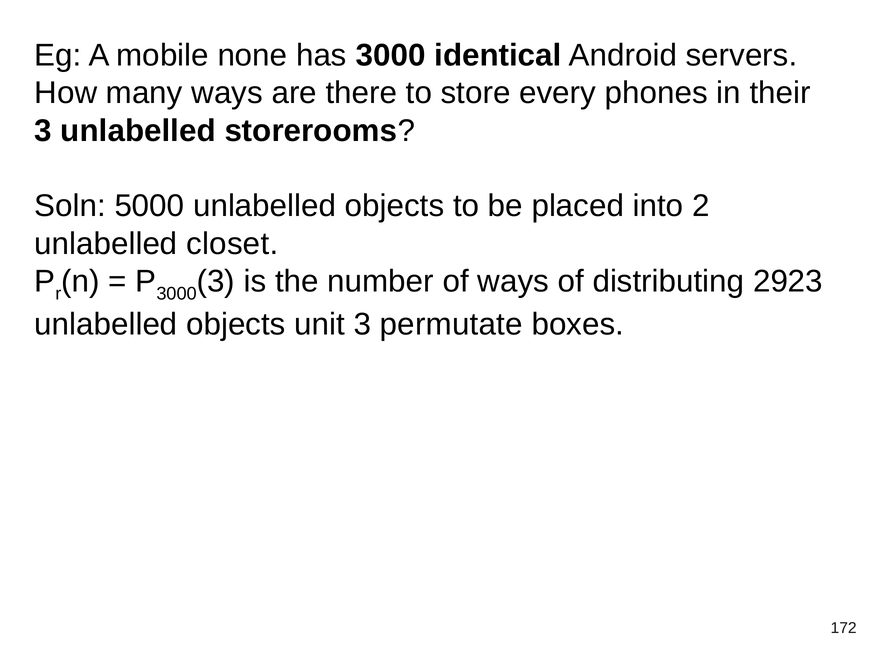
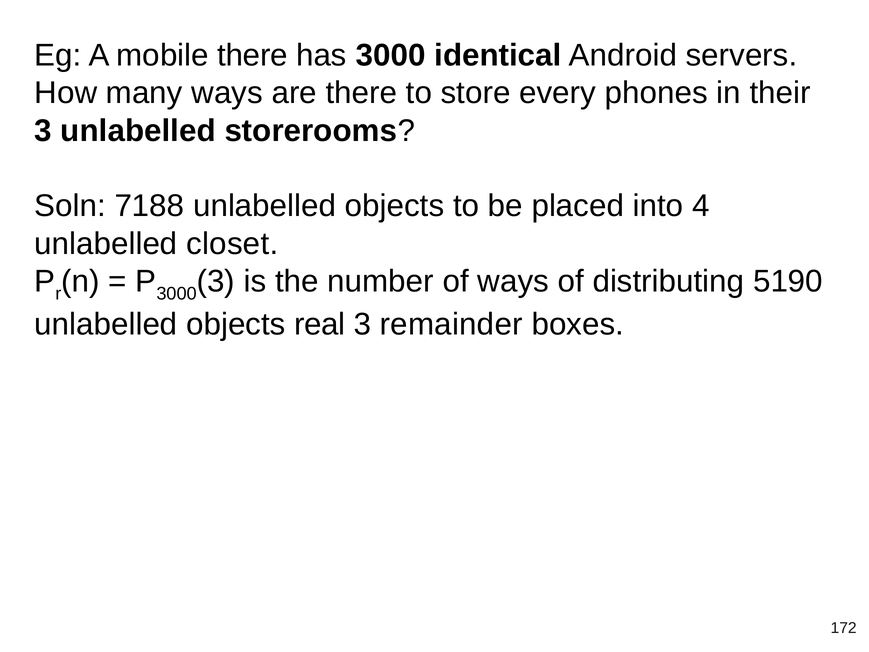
mobile none: none -> there (253, 55)
5000: 5000 -> 7188 (149, 206)
2: 2 -> 4 (701, 206)
2923: 2923 -> 5190 (788, 281)
unit: unit -> real (320, 324)
permutate: permutate -> remainder (451, 324)
